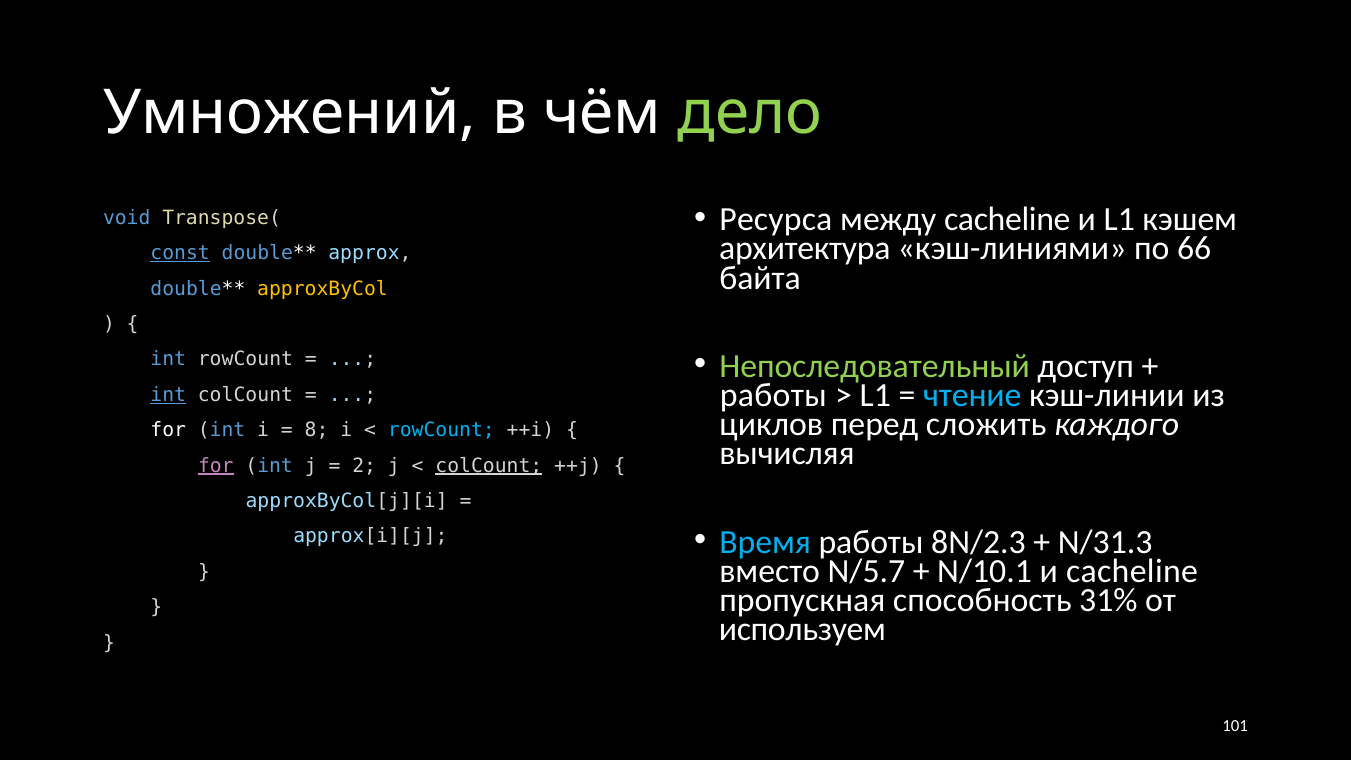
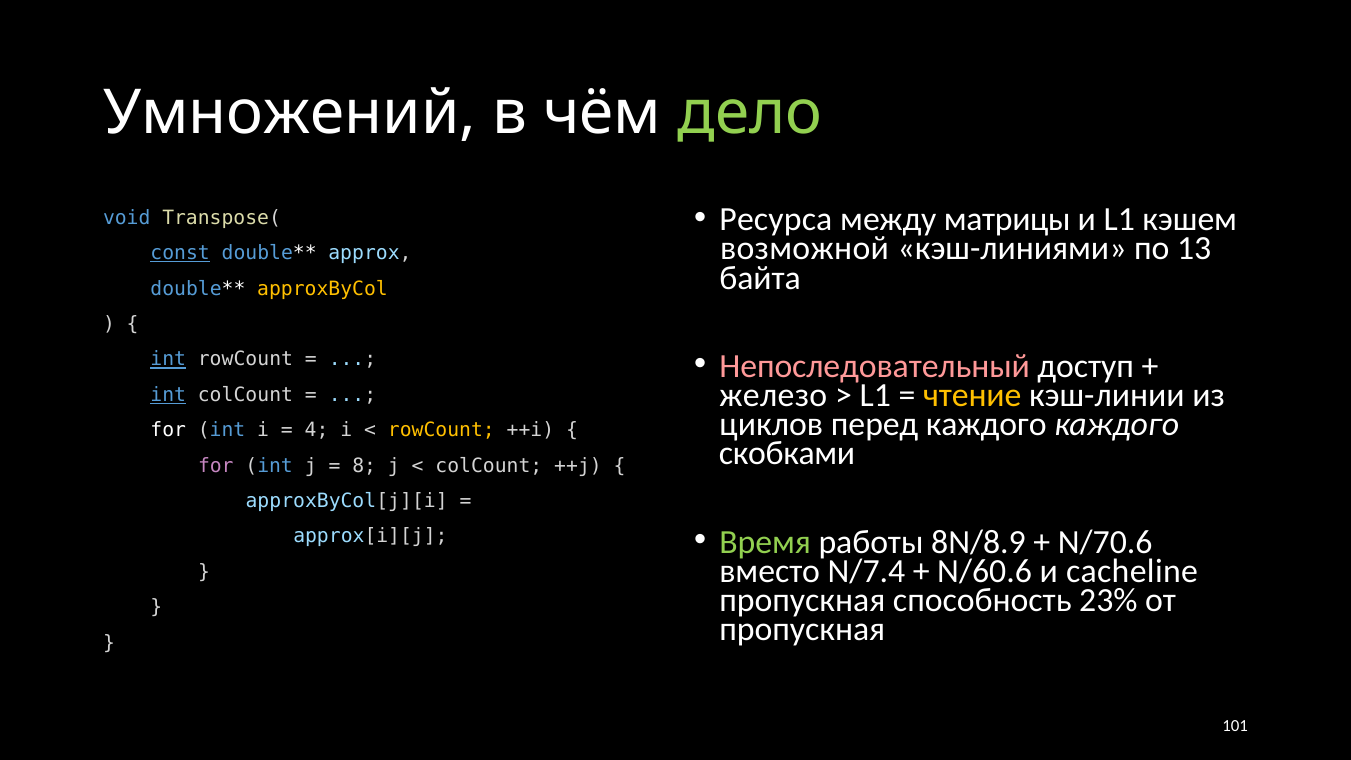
между cacheline: cacheline -> матрицы (1007, 220)
архитектура: архитектура -> возможной (805, 249)
66: 66 -> 13 (1194, 249)
Непоследовательный colour: light green -> pink (875, 366)
int underline: none -> present (168, 359)
работы: работы -> железо (773, 395)
чтение colour: light blue -> yellow (972, 395)
перед сложить: сложить -> каждого (986, 425)
8: 8 -> 4 (317, 430)
rowCount colour: light blue -> yellow (441, 430)
вычисляя: вычисляя -> скобками (787, 454)
for underline: present -> none (216, 466)
2: 2 -> 8 (364, 466)
colCount underline: present -> none (489, 466)
Время colour: light blue -> light green (765, 542)
8N/2.3: 8N/2.3 -> 8N/8.9 (978, 542)
N/31.3: N/31.3 -> N/70.6 (1105, 542)
N/5.7: N/5.7 -> N/7.4 (866, 571)
N/10.1: N/10.1 -> N/60.6 (985, 571)
31%: 31% -> 23% (1108, 600)
используем: используем -> пропускная (802, 629)
